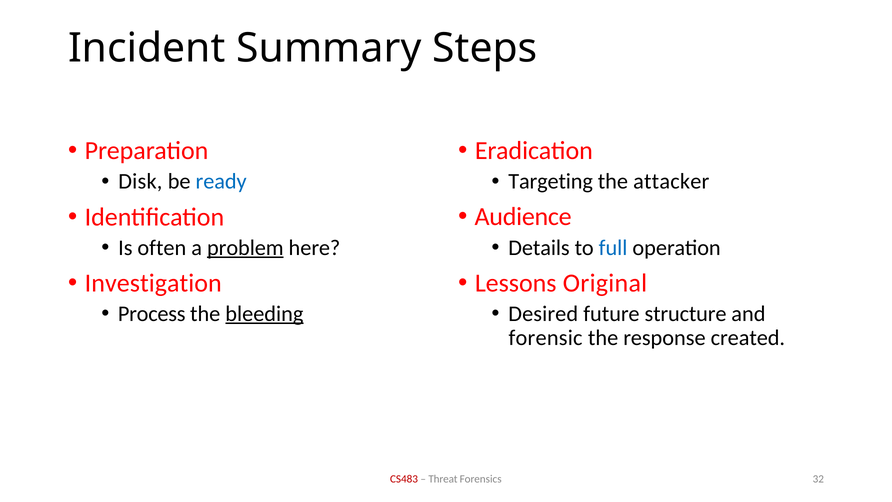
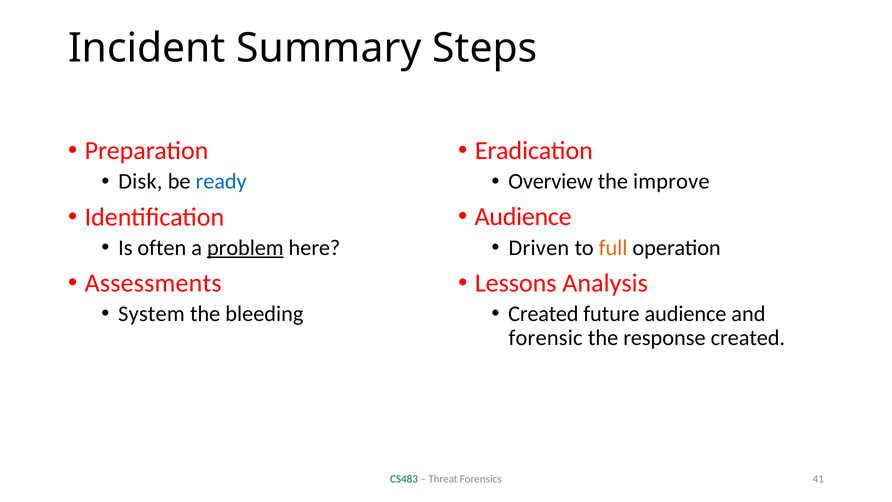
Targeting: Targeting -> Overview (551, 181)
attacker: attacker -> improve (671, 181)
Details: Details -> Driven (539, 248)
full colour: blue -> orange (613, 248)
Investigation: Investigation -> Assessments (153, 283)
Original: Original -> Analysis (605, 283)
Desired: Desired -> Created (543, 314)
future structure: structure -> audience (686, 314)
Process: Process -> System (151, 314)
bleeding underline: present -> none (264, 314)
CS483 colour: red -> green (404, 479)
32: 32 -> 41 (818, 479)
